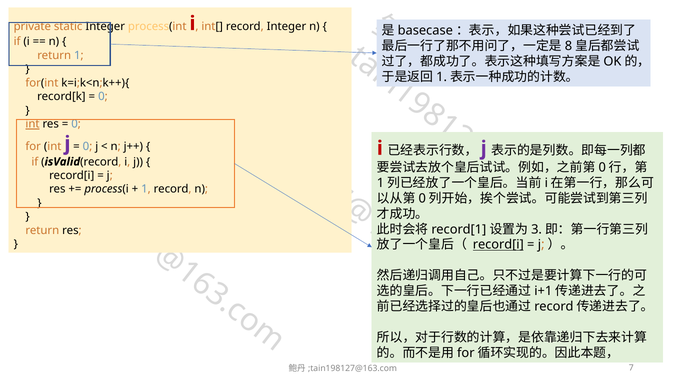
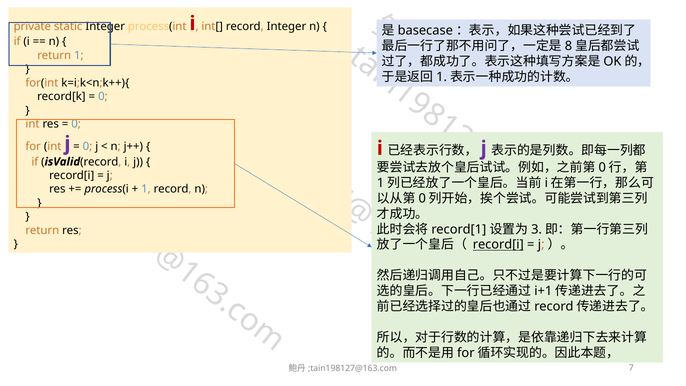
int underline: present -> none (33, 124)
